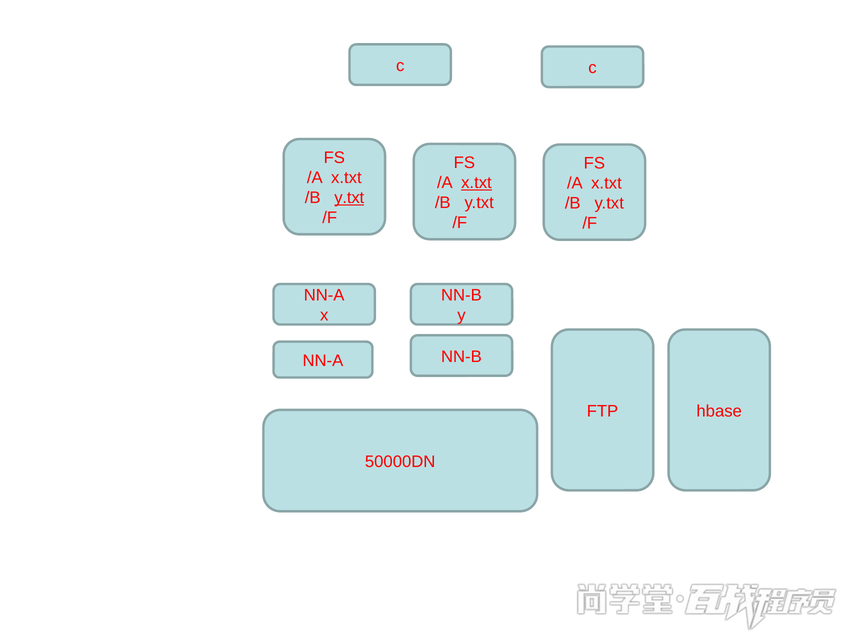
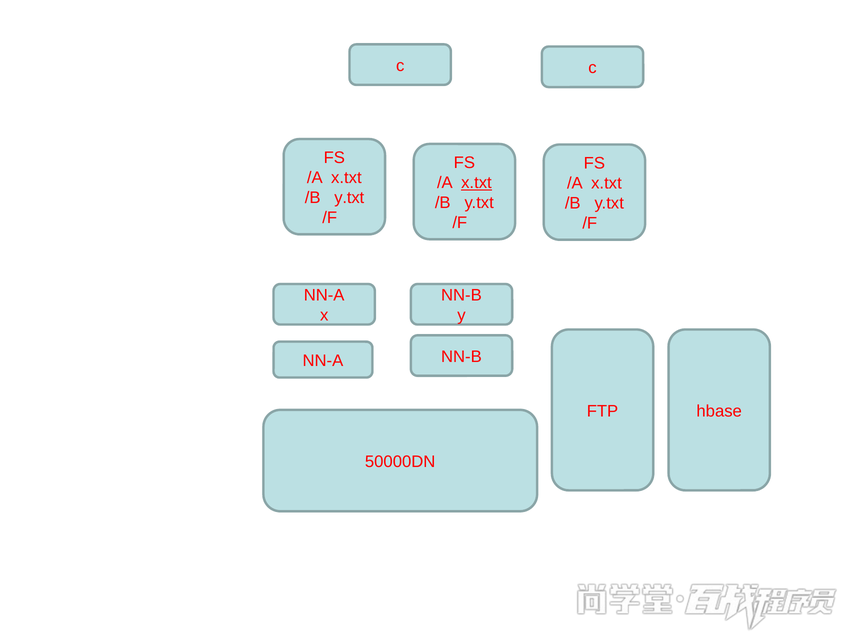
y.txt underline: present -> none (349, 198)
